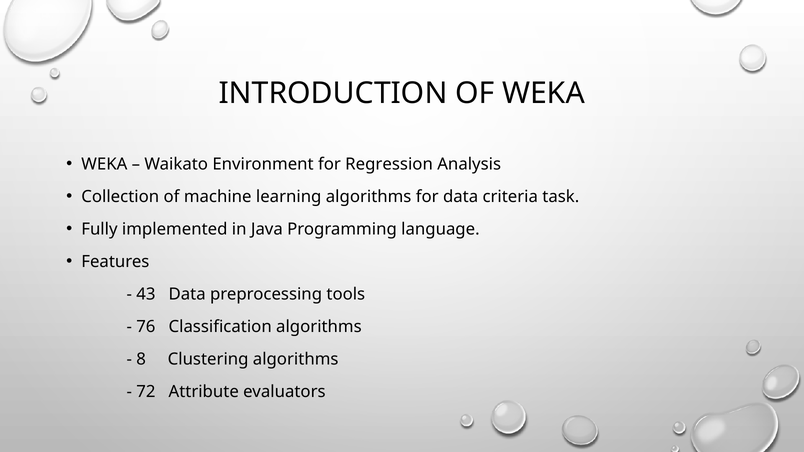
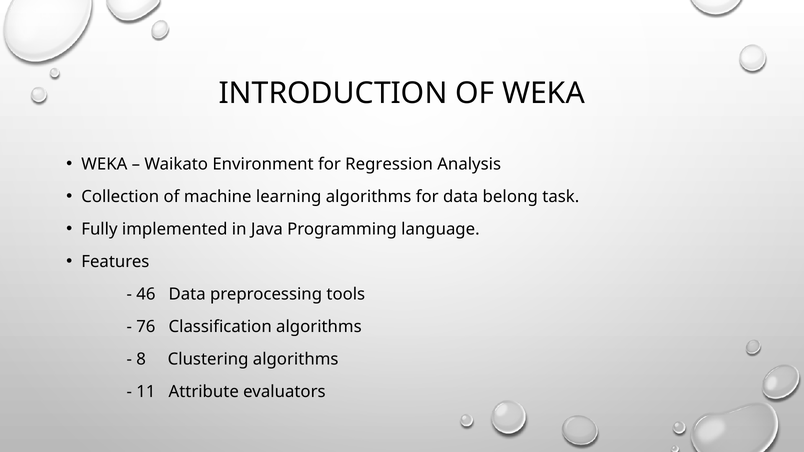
criteria: criteria -> belong (510, 197)
43: 43 -> 46 (146, 294)
72: 72 -> 11 (146, 392)
